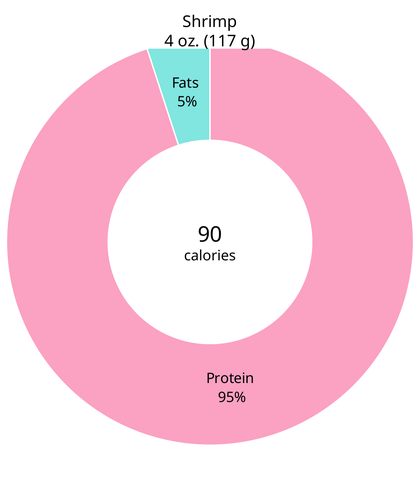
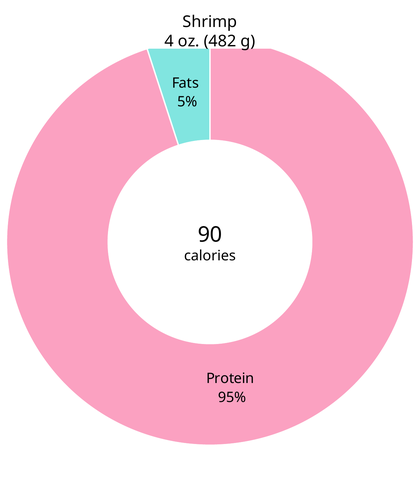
117: 117 -> 482 (220, 41)
